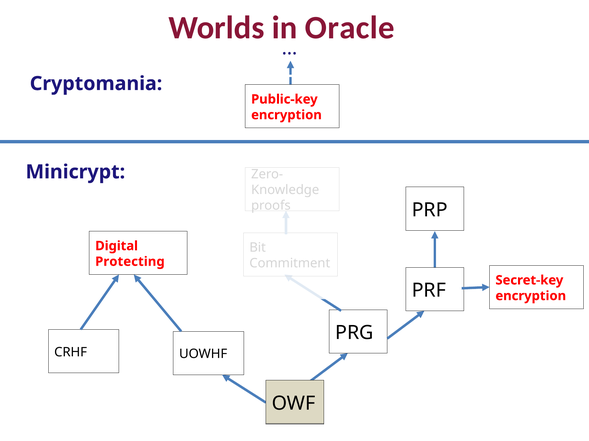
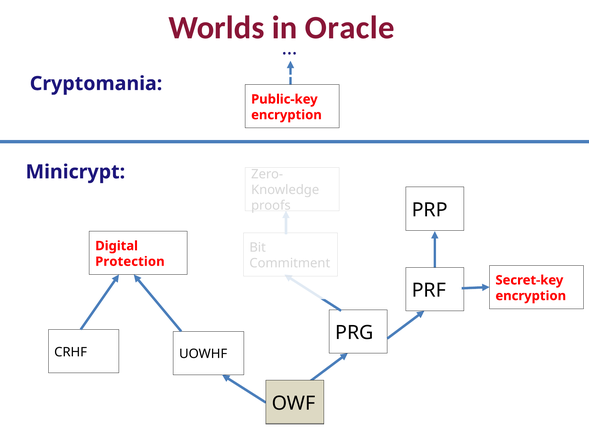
Protecting: Protecting -> Protection (130, 262)
